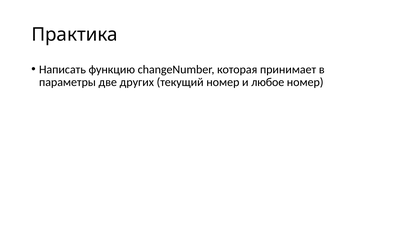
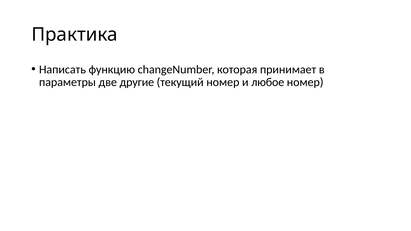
других: других -> другие (137, 82)
